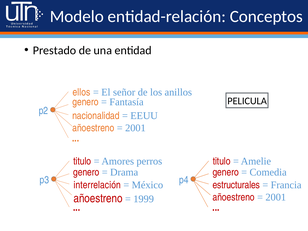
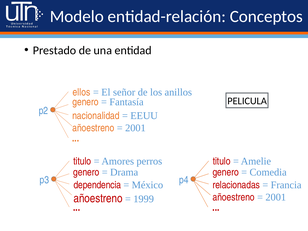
interrelación: interrelación -> dependencia (97, 185)
estructurales: estructurales -> relacionadas (236, 185)
